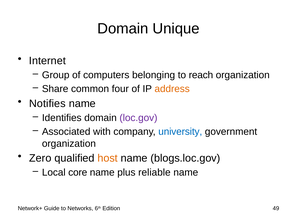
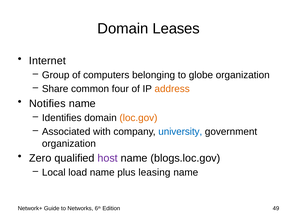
Unique: Unique -> Leases (176, 29)
reach: reach -> globe (201, 75)
loc.gov colour: purple -> orange (138, 118)
host colour: orange -> purple (108, 158)
core: core -> load (78, 172)
reliable: reliable -> leasing (154, 172)
